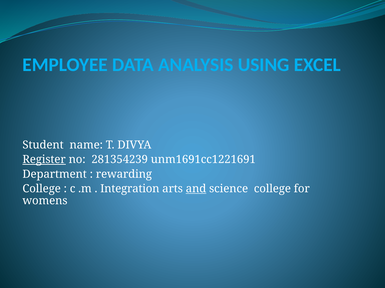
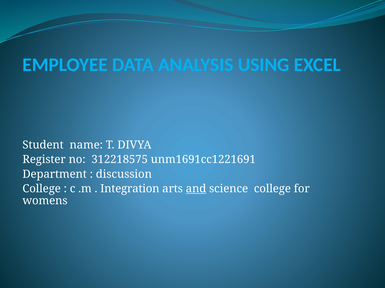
Register underline: present -> none (44, 160)
281354239: 281354239 -> 312218575 (120, 160)
rewarding: rewarding -> discussion (124, 175)
